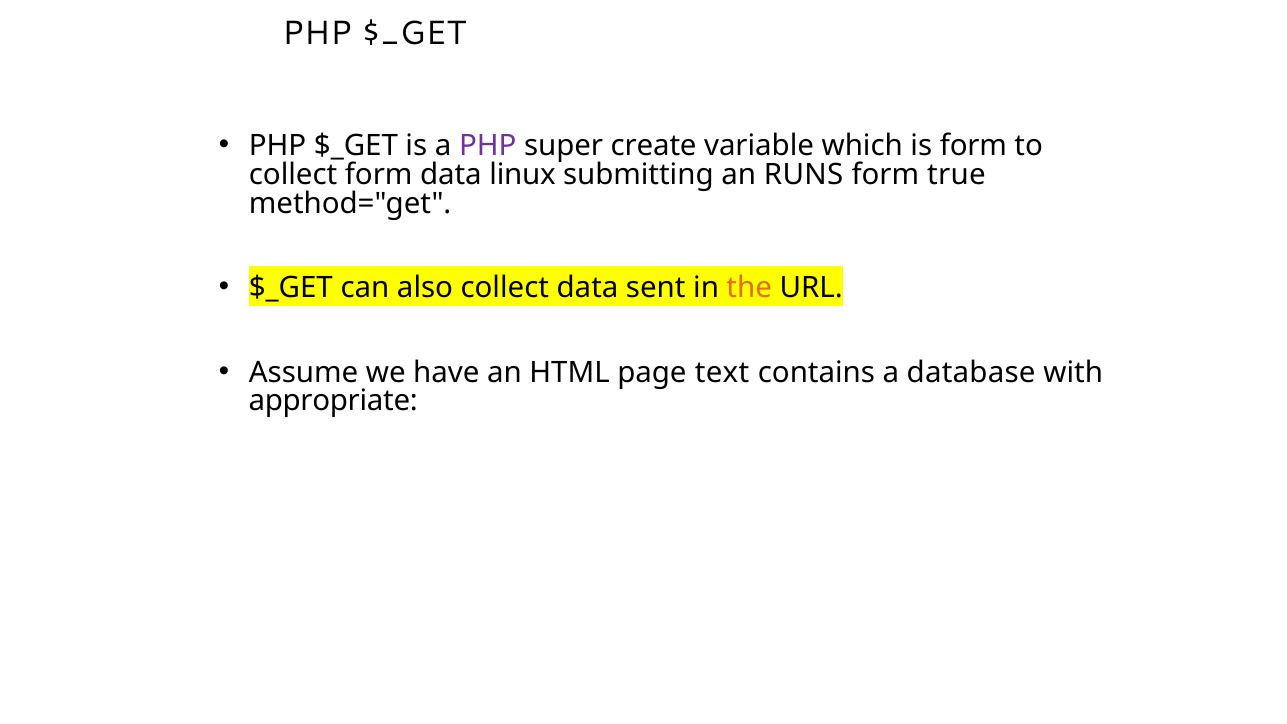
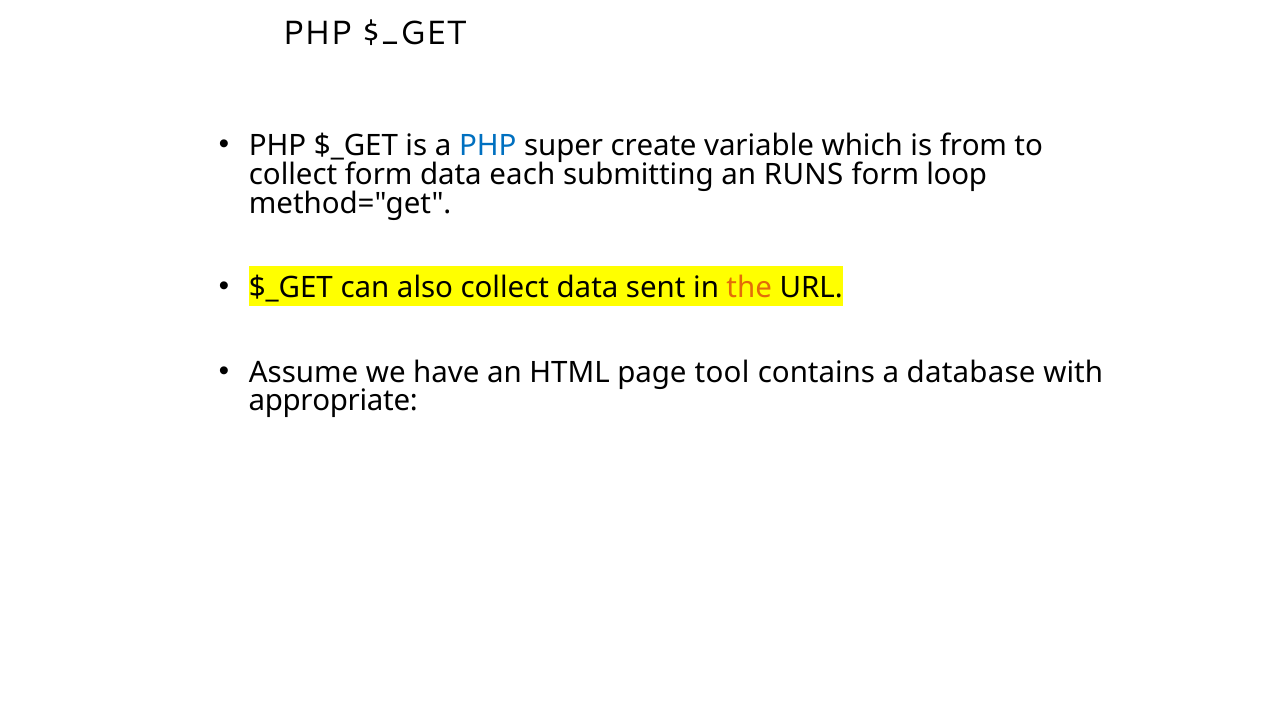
PHP colour: purple -> blue (488, 146)
is form: form -> from (973, 146)
linux: linux -> each (522, 175)
true: true -> loop (957, 175)
text: text -> tool (722, 372)
